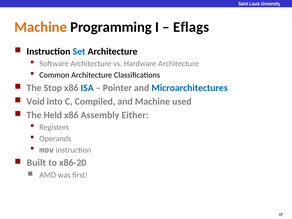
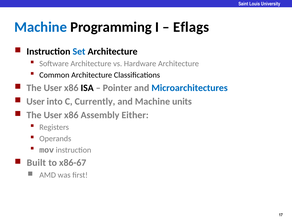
Machine colour: orange -> blue (41, 27)
Stop: Stop -> User (53, 88)
ISA colour: blue -> black (87, 88)
Void: Void -> User (36, 101)
Compiled: Compiled -> Currently (95, 101)
used: used -> units (182, 101)
Held: Held -> User (53, 115)
x86-20: x86-20 -> x86-67 (73, 163)
